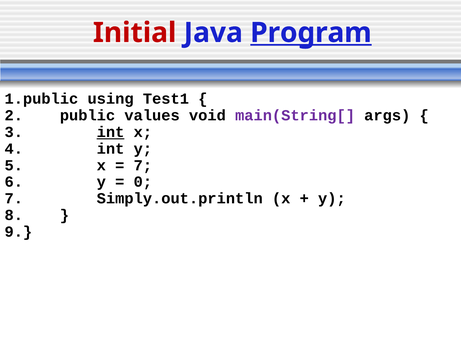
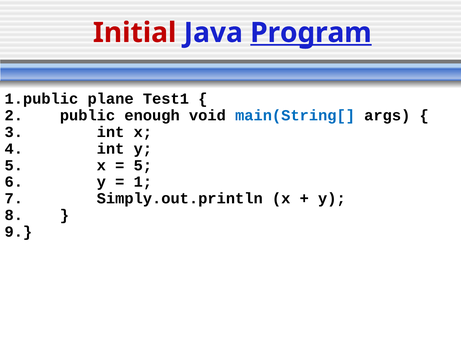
using: using -> plane (111, 99)
values: values -> enough (152, 115)
main(String[ colour: purple -> blue (295, 115)
int underline: present -> none (111, 132)
7: 7 -> 5 (143, 165)
0: 0 -> 1 (143, 182)
